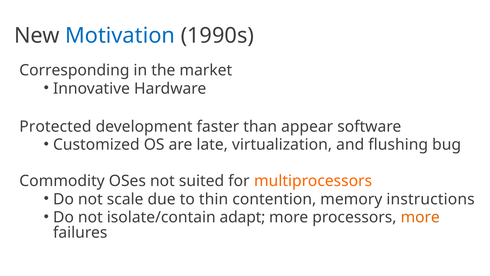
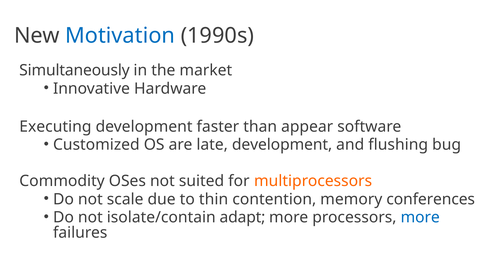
Corresponding: Corresponding -> Simultaneously (74, 70)
Protected: Protected -> Executing (55, 126)
late virtualization: virtualization -> development (282, 145)
instructions: instructions -> conferences (431, 199)
more colour: orange -> blue (420, 217)
